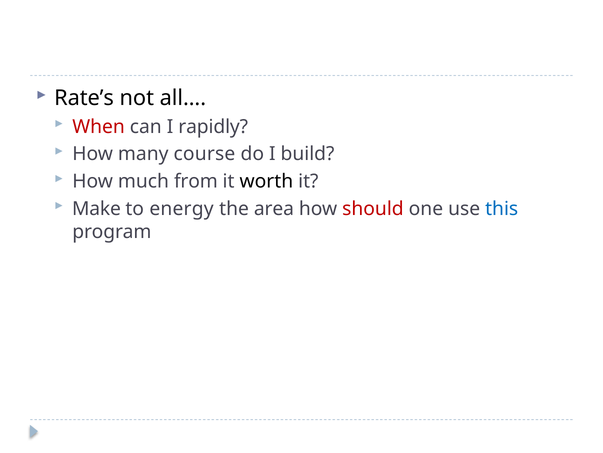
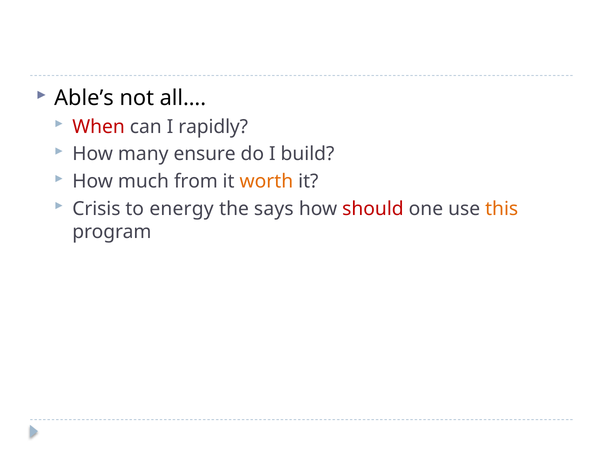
Rate’s: Rate’s -> Able’s (84, 98)
course: course -> ensure (205, 154)
worth colour: black -> orange (266, 181)
Make: Make -> Crisis (96, 208)
area: area -> says (274, 208)
this colour: blue -> orange (502, 208)
